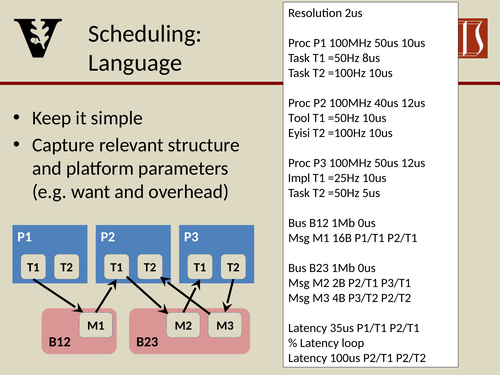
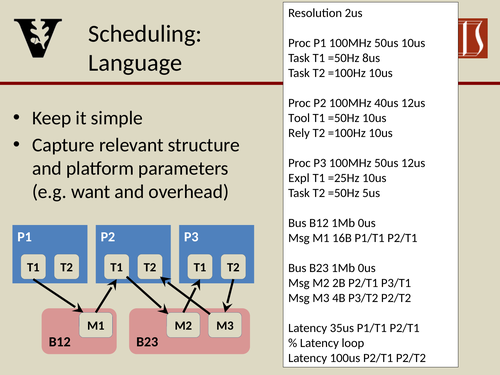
Eyisi: Eyisi -> Rely (299, 133)
Impl: Impl -> Expl (299, 178)
